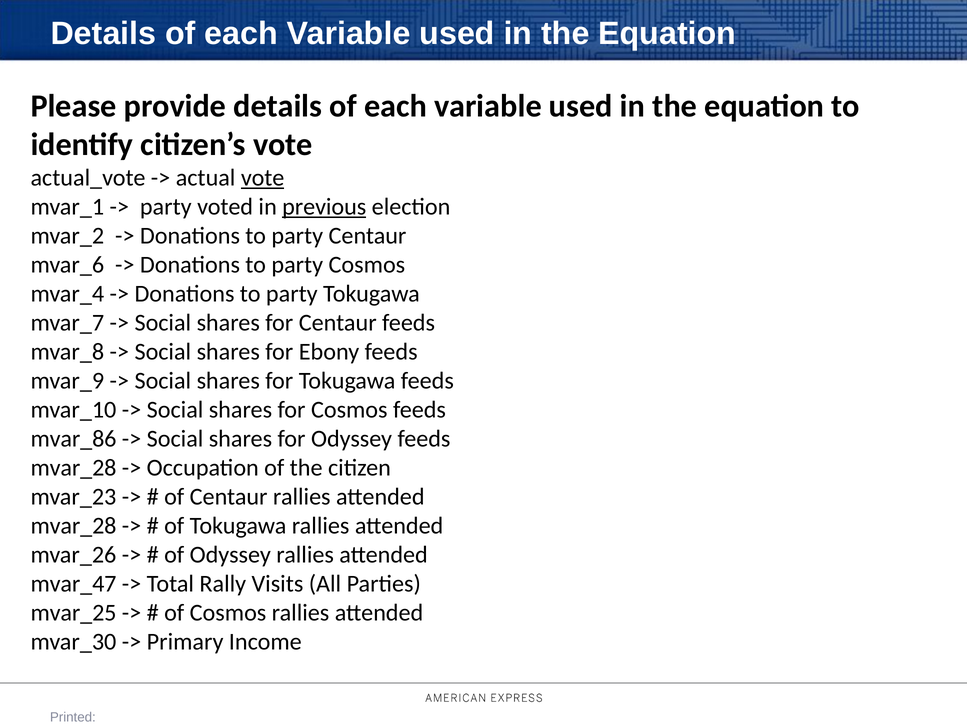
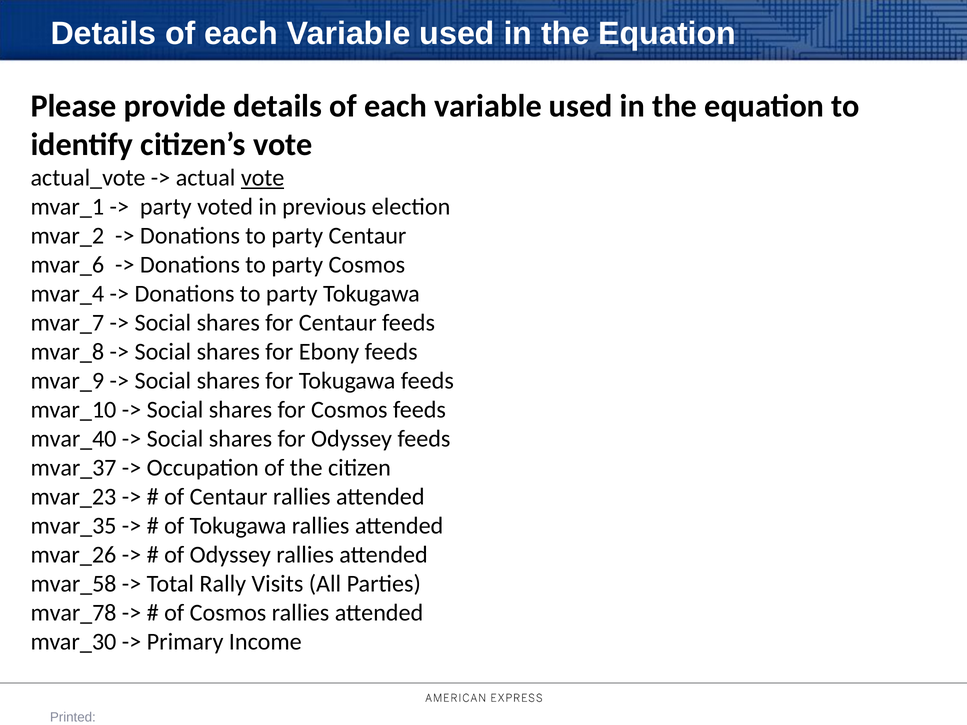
previous underline: present -> none (324, 207)
mvar_86: mvar_86 -> mvar_40 (74, 439)
mvar_28: mvar_28 -> mvar_37 (74, 468)
mvar_28: mvar_28 -> mvar_35 (74, 526)
mvar_47: mvar_47 -> mvar_58 (74, 584)
mvar_25: mvar_25 -> mvar_78 (74, 613)
